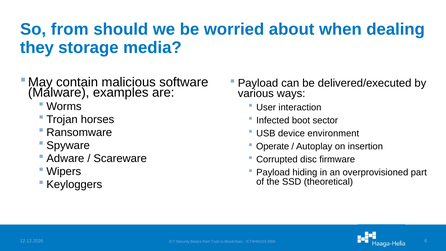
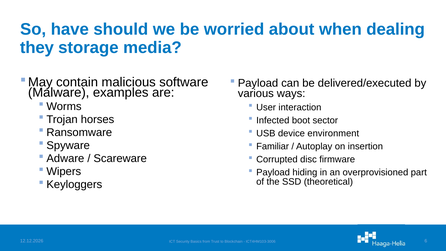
So from: from -> have (70, 29)
Operate: Operate -> Familiar (273, 146)
